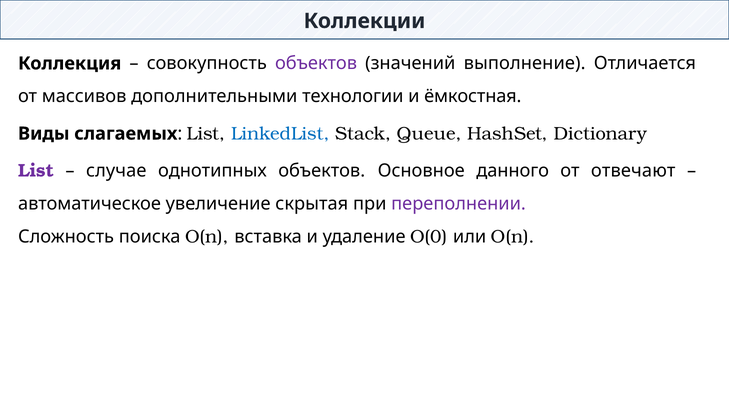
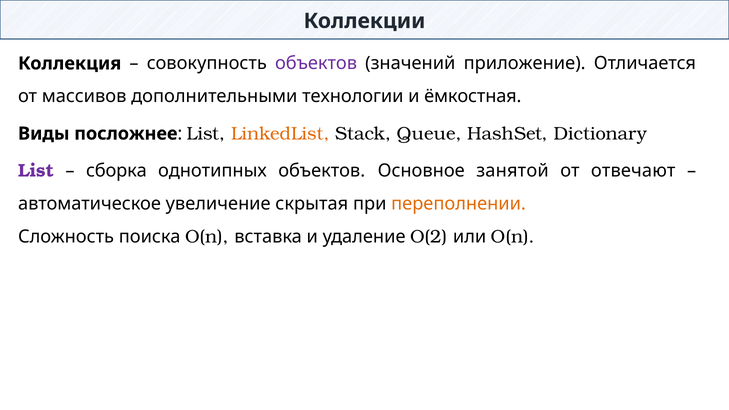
выполнение: выполнение -> приложение (525, 63)
слагаемых: слагаемых -> посложнее (126, 134)
LinkedList colour: blue -> orange (280, 134)
случае: случае -> сборка (116, 171)
данного: данного -> занятой (512, 171)
переполнении colour: purple -> orange (459, 204)
O(0: O(0 -> O(2 (429, 237)
